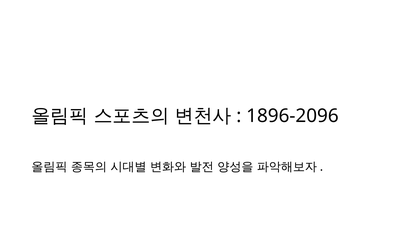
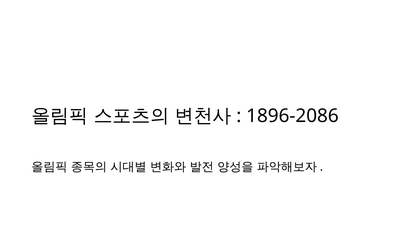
1896-2096: 1896-2096 -> 1896-2086 (292, 116)
